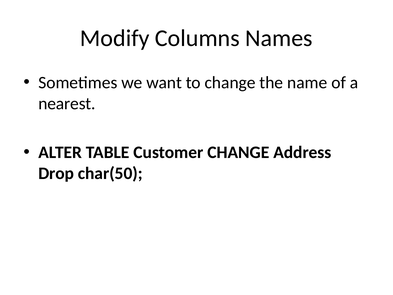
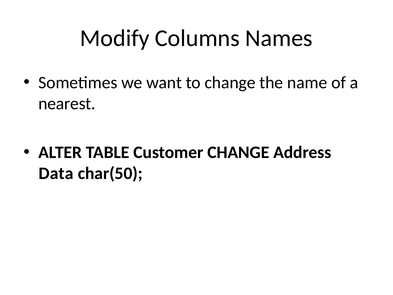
Drop: Drop -> Data (56, 173)
